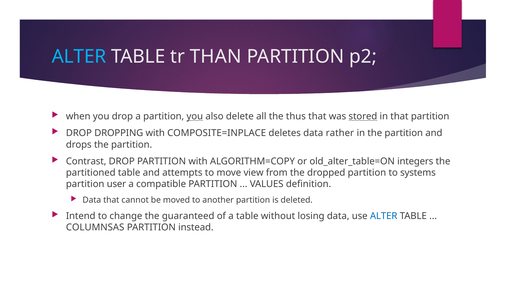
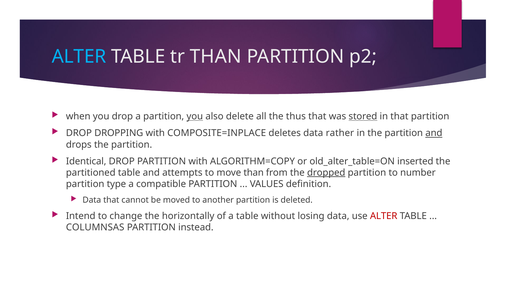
and underline: none -> present (434, 133)
Contrast: Contrast -> Identical (86, 161)
integers: integers -> inserted (415, 161)
move view: view -> than (254, 172)
dropped underline: none -> present (326, 172)
systems: systems -> number (418, 172)
user: user -> type (116, 184)
guaranteed: guaranteed -> horizontally (188, 216)
ALTER colour: blue -> red (384, 216)
